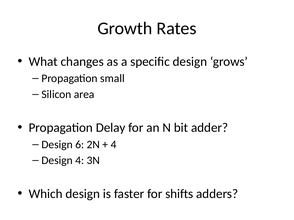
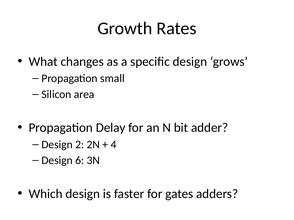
6: 6 -> 2 (80, 145)
Design 4: 4 -> 6 (80, 161)
shifts: shifts -> gates (179, 194)
